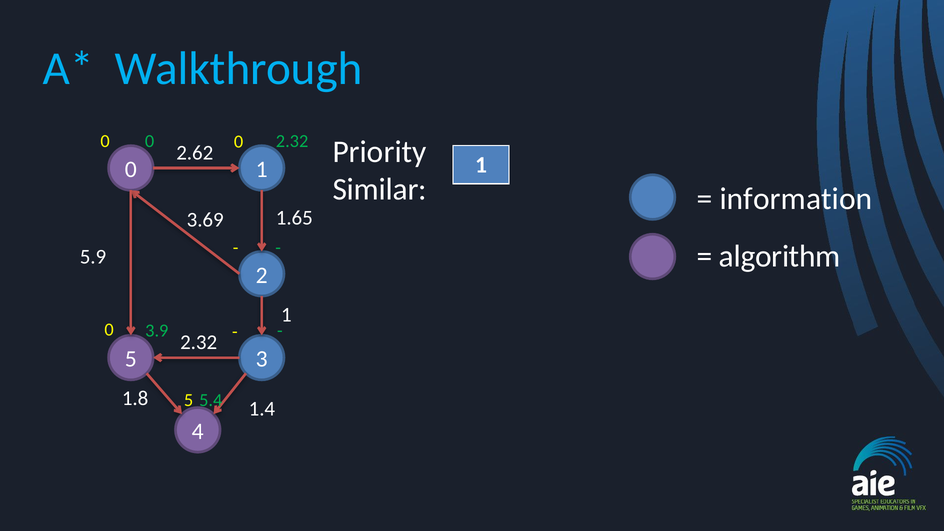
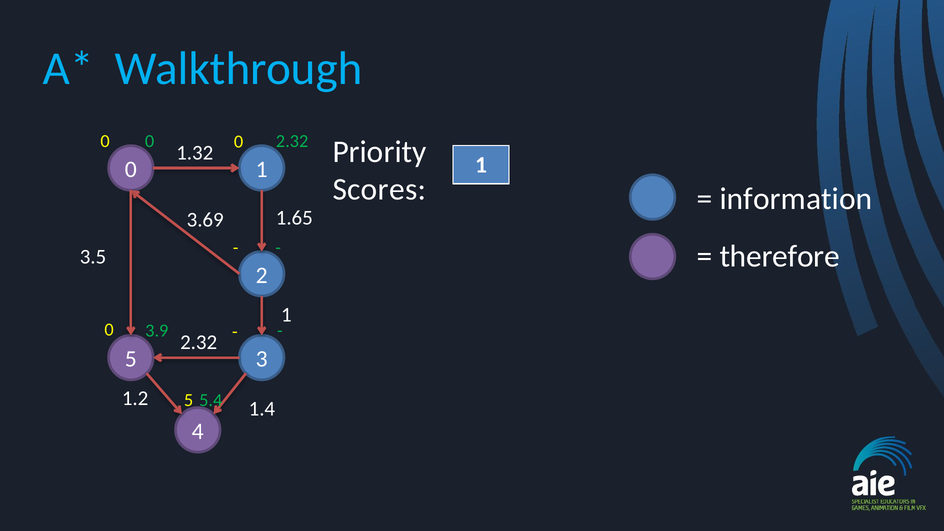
2.62: 2.62 -> 1.32 (195, 153)
Similar: Similar -> Scores (379, 189)
algorithm: algorithm -> therefore (780, 256)
5.9: 5.9 -> 3.5 (93, 257)
1.8: 1.8 -> 1.2 (135, 399)
